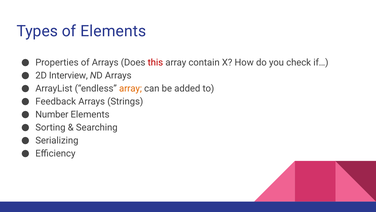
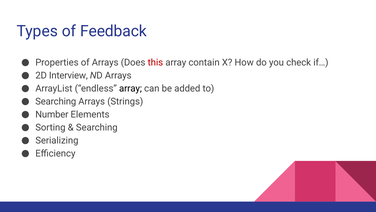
of Elements: Elements -> Feedback (113, 31)
array colour: orange -> black (130, 88)
Feedback: Feedback -> Searching (56, 101)
